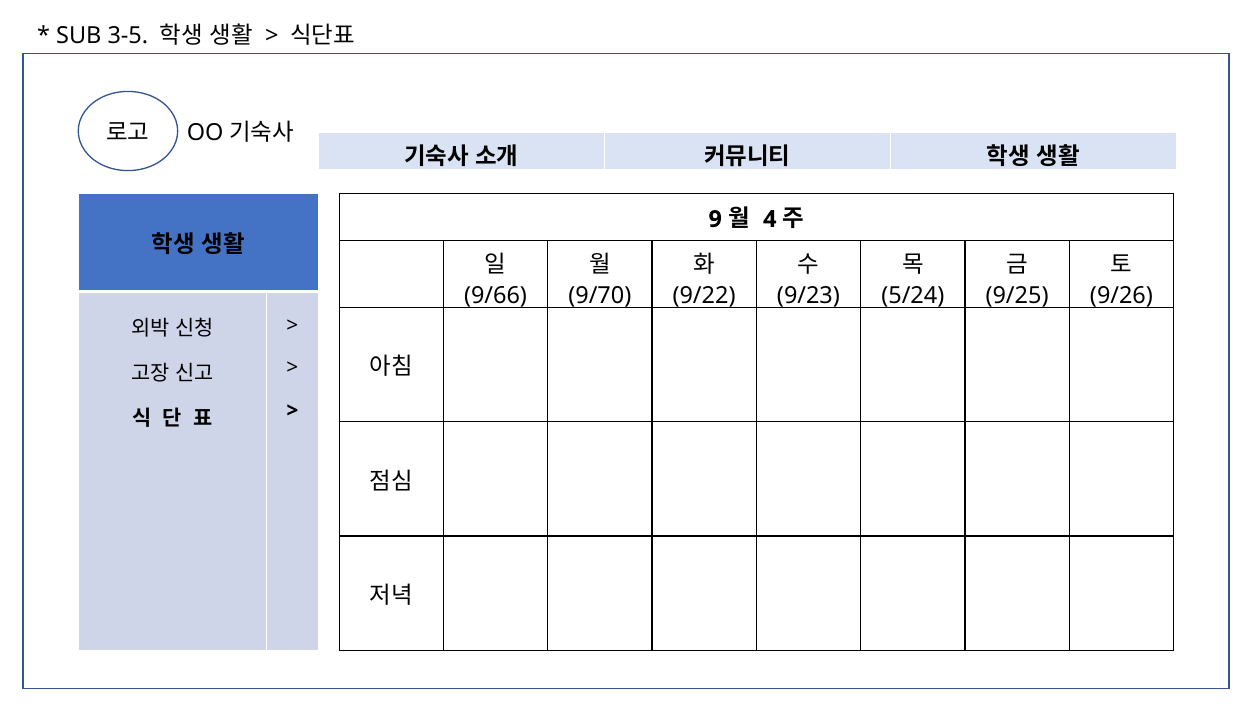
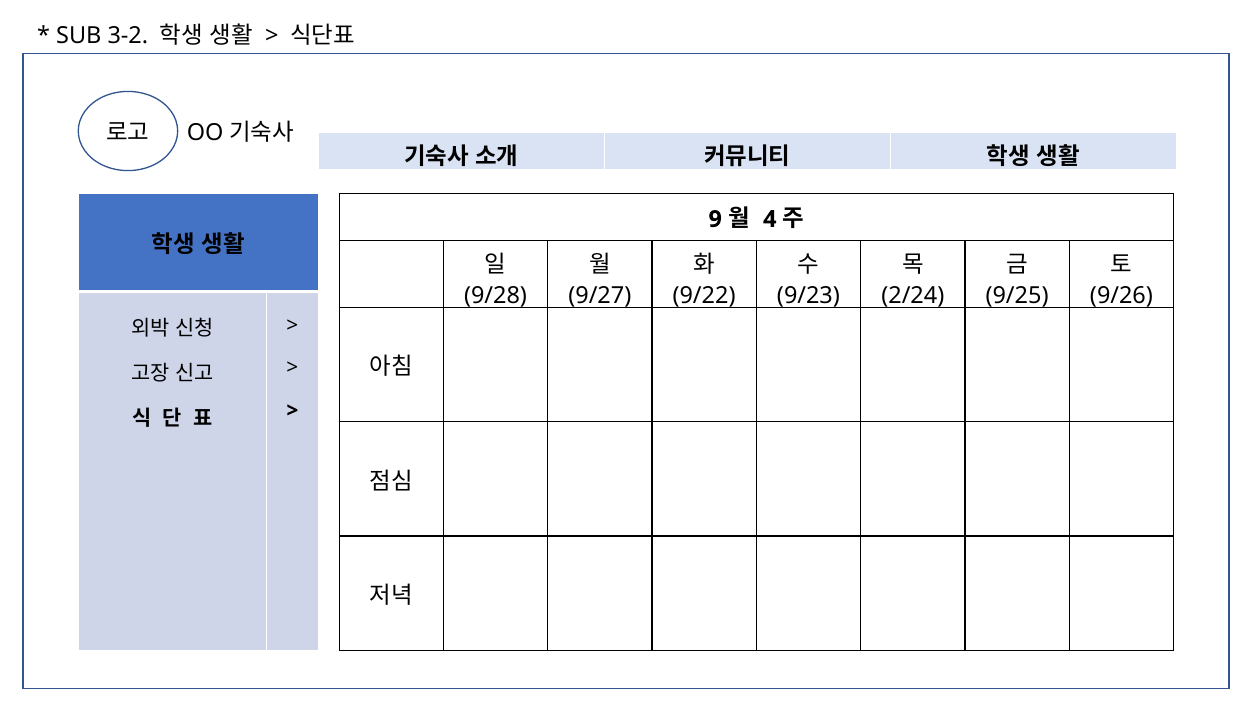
3-5: 3-5 -> 3-2 (128, 36)
9/66: 9/66 -> 9/28 (496, 296)
9/70: 9/70 -> 9/27 (600, 296)
5/24: 5/24 -> 2/24 (913, 296)
